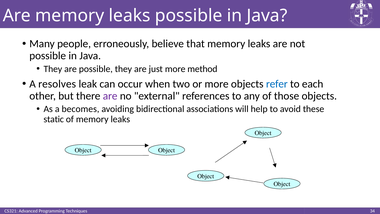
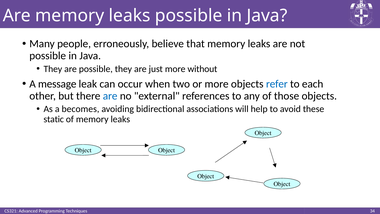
method: method -> without (202, 69)
resolves: resolves -> message (57, 84)
are colour: purple -> blue (110, 96)
